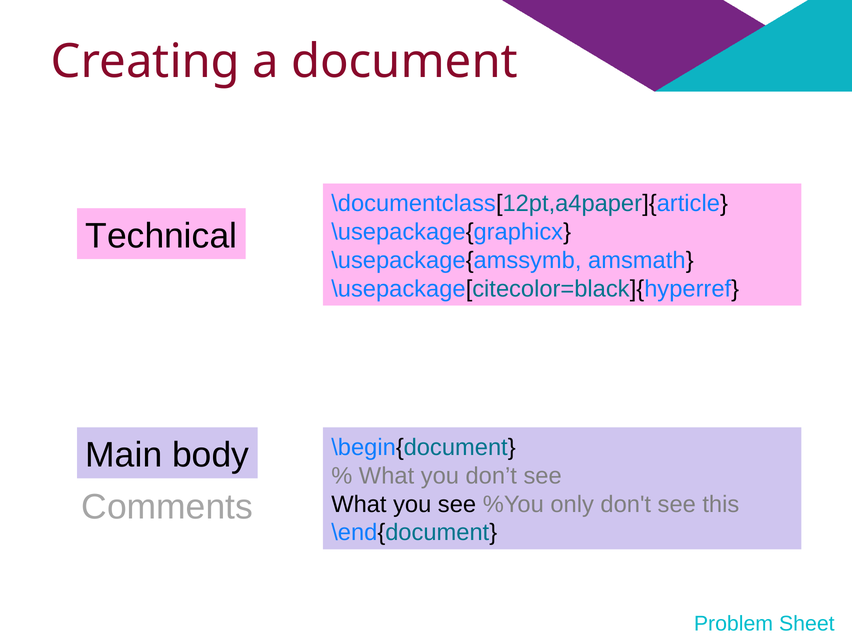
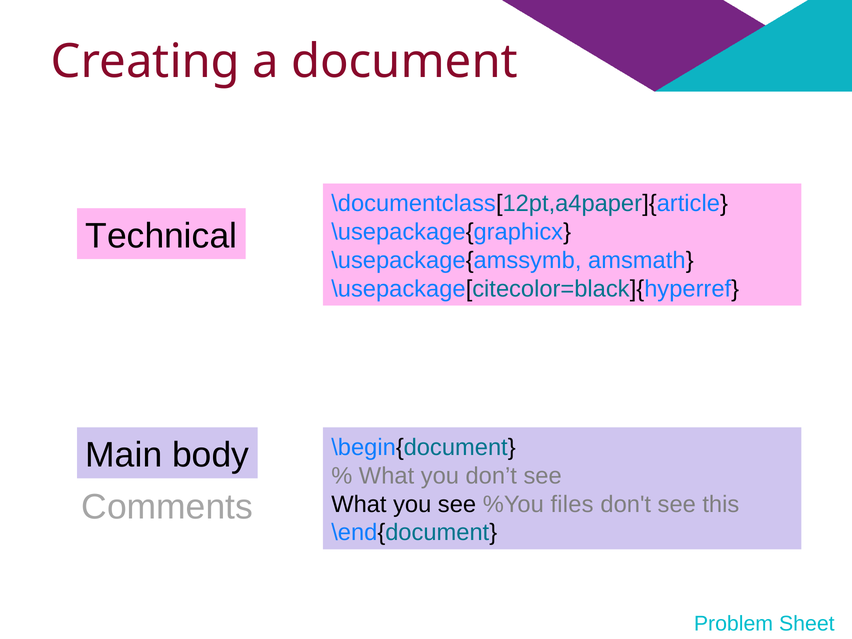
only: only -> files (572, 504)
